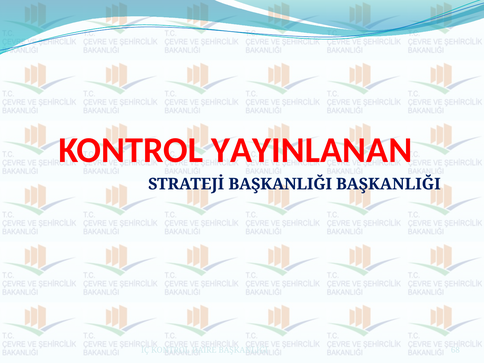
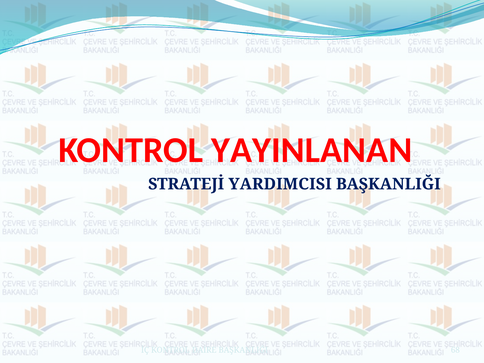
STRATEJİ BAŞKANLIĞI: BAŞKANLIĞI -> YARDIMCISI (280, 184)
